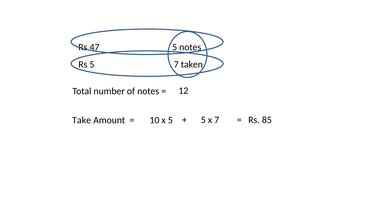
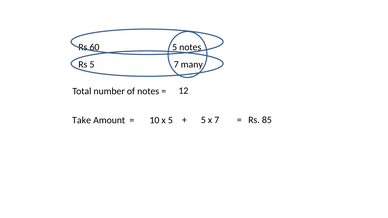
47: 47 -> 60 (94, 47)
taken: taken -> many (192, 65)
